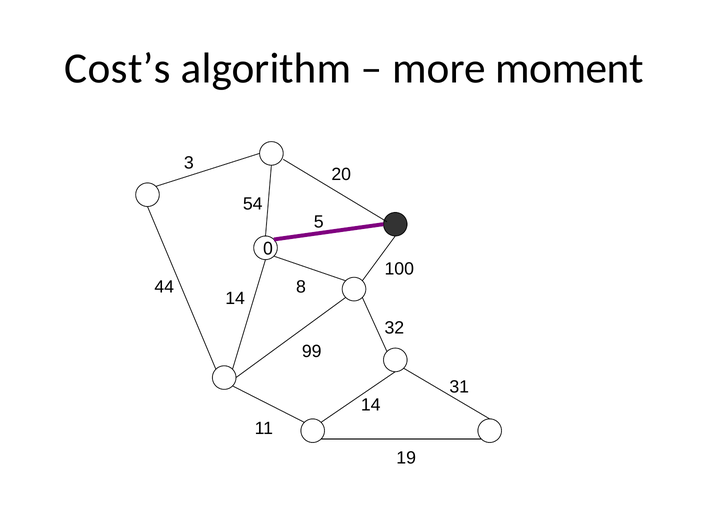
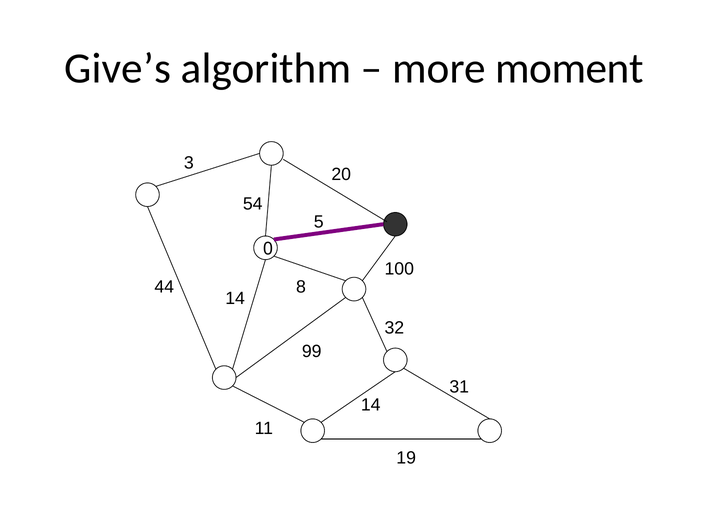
Cost’s: Cost’s -> Give’s (118, 69)
